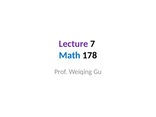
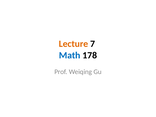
Lecture colour: purple -> orange (73, 44)
